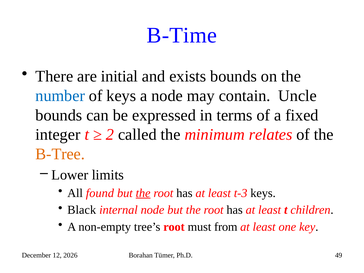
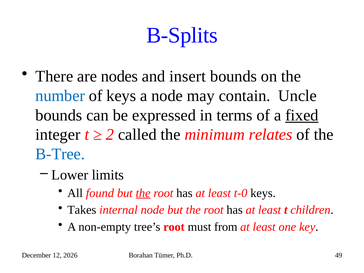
B-Time: B-Time -> B-Splits (182, 35)
initial: initial -> nodes (119, 76)
exists: exists -> insert (188, 76)
fixed underline: none -> present (302, 115)
B-Tree colour: orange -> blue (60, 154)
t-3: t-3 -> t-0 (241, 193)
Black: Black -> Takes (82, 210)
